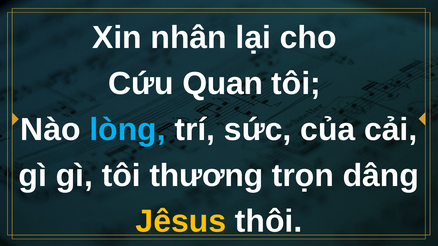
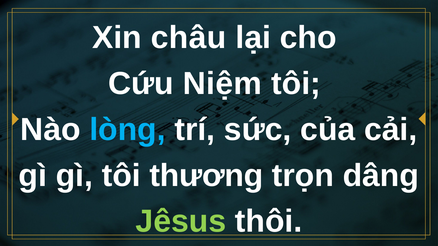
nhân: nhân -> châu (189, 38)
Quan: Quan -> Niệm (222, 84)
Jêsus colour: yellow -> light green (181, 222)
